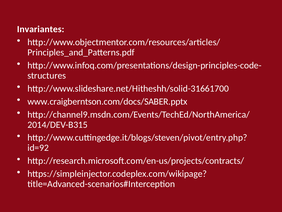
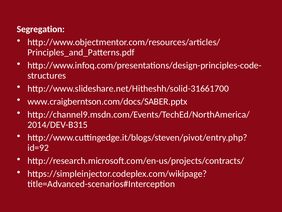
Invariantes: Invariantes -> Segregation (41, 29)
